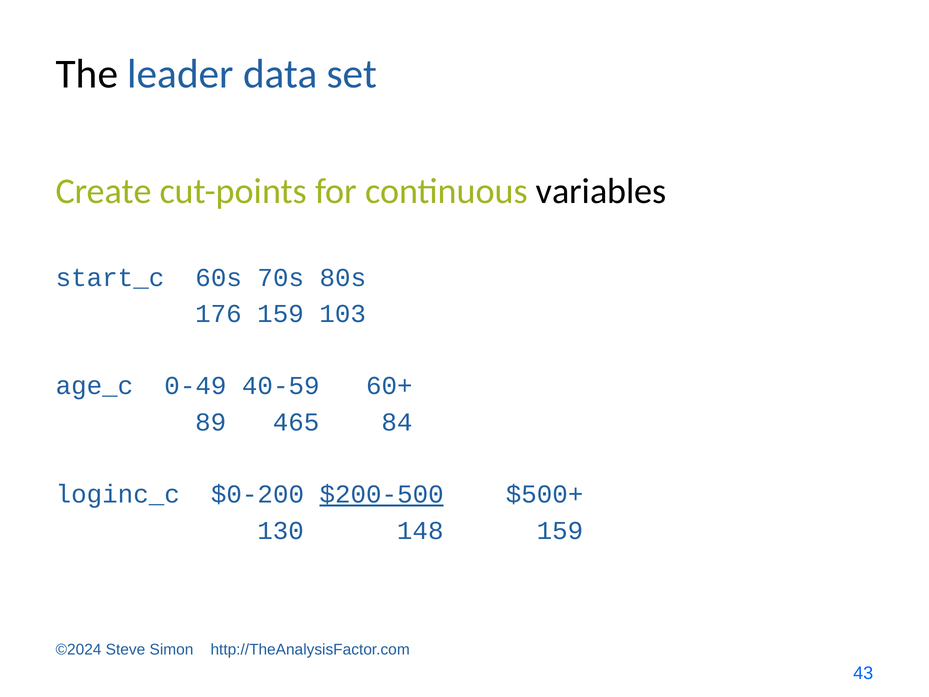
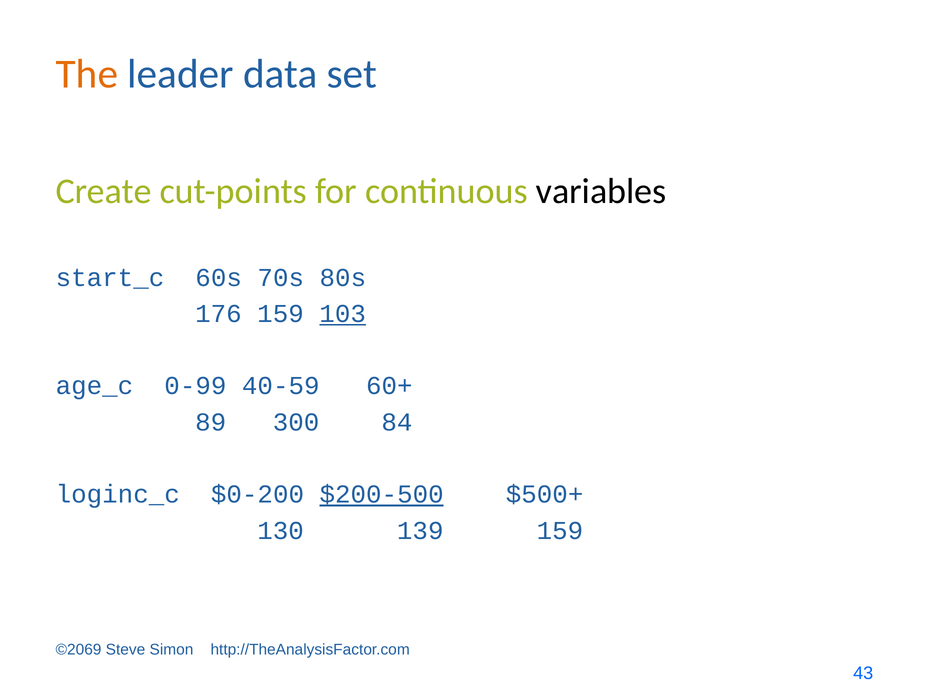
The colour: black -> orange (87, 74)
103 underline: none -> present (343, 314)
0-49: 0-49 -> 0-99 (195, 386)
465: 465 -> 300 (296, 422)
148: 148 -> 139 (420, 530)
©2024: ©2024 -> ©2069 (79, 650)
